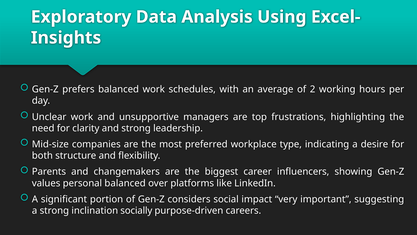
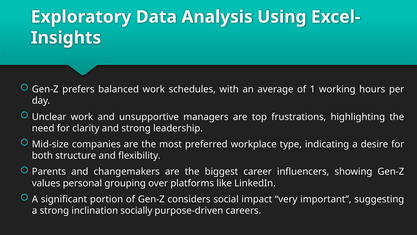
2: 2 -> 1 (313, 89)
personal balanced: balanced -> grouping (125, 183)
